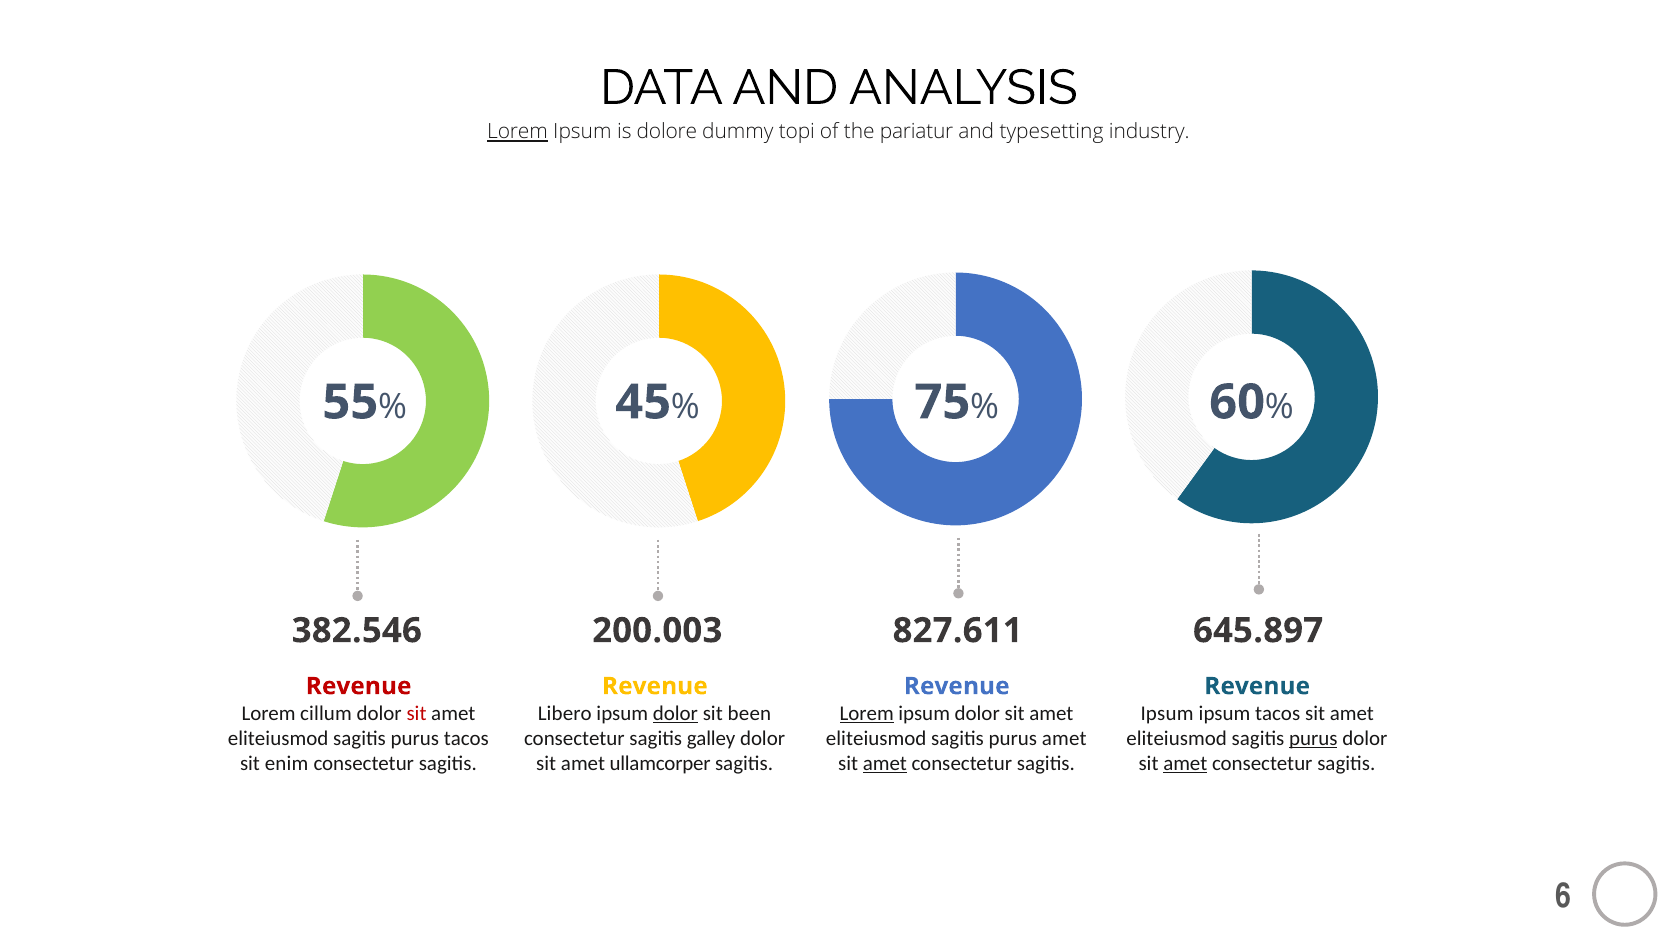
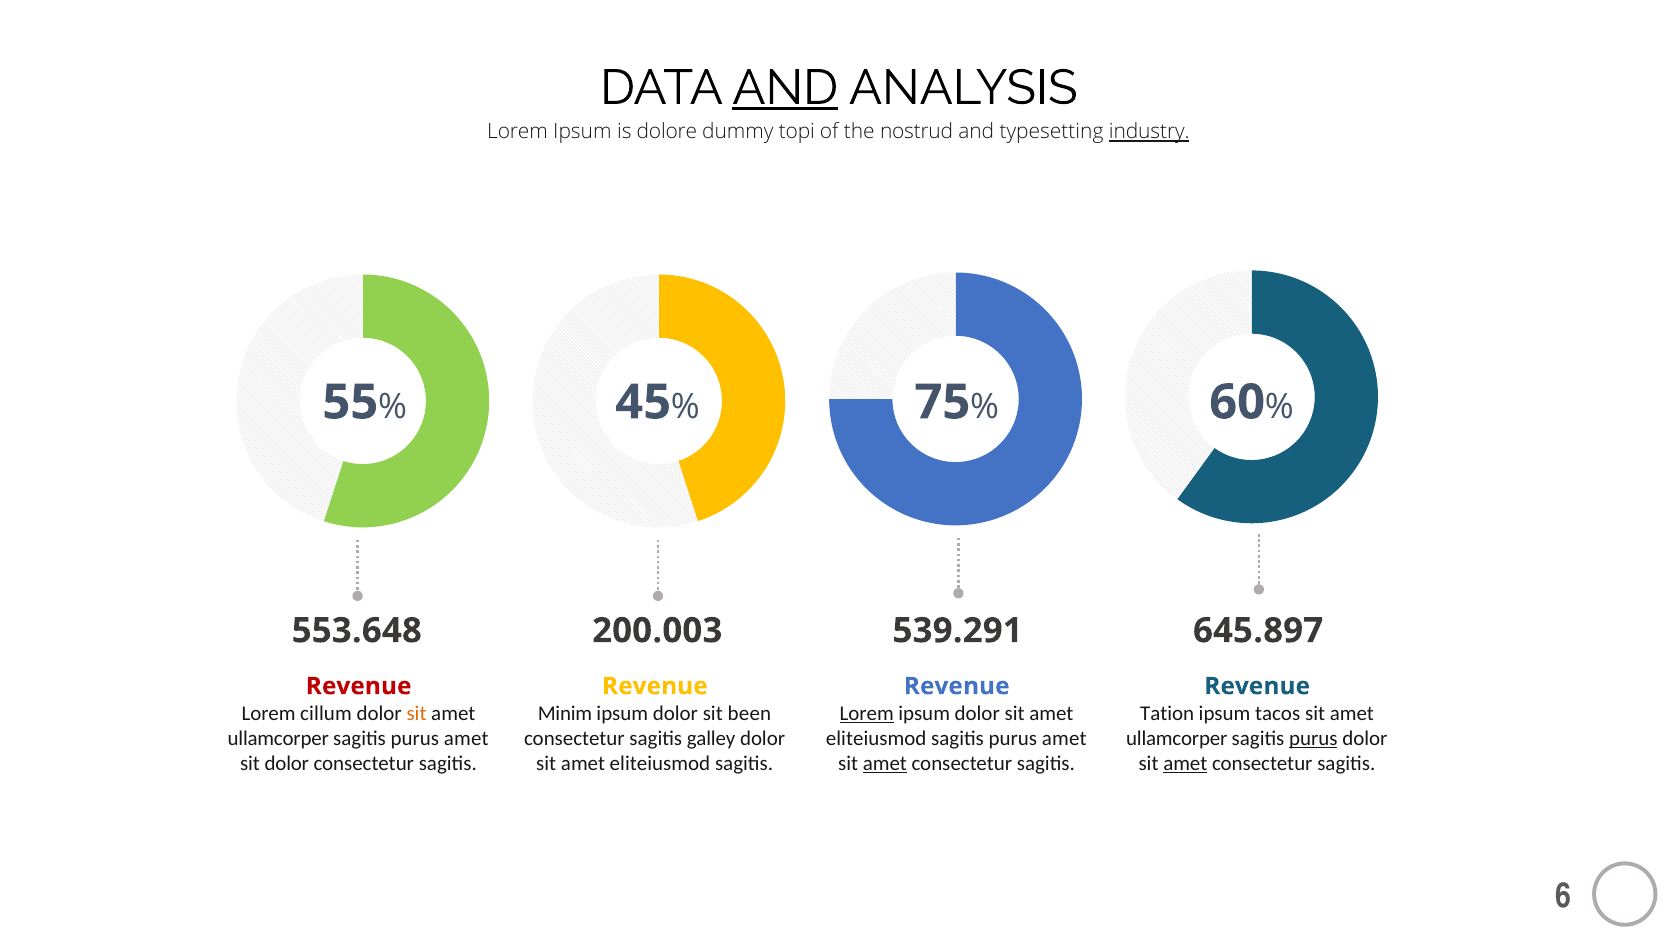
AND underline: none -> present (785, 88)
Lorem underline: present -> none (518, 132)
pariatur: pariatur -> nostrud (917, 132)
industry underline: none -> present (1149, 132)
382.546: 382.546 -> 553.648 (357, 631)
827.611: 827.611 -> 539.291 (958, 631)
sit colour: red -> orange (417, 713)
Libero: Libero -> Minim (565, 713)
dolor underline: present -> none (675, 713)
Ipsum: Ipsum -> Tation (1167, 713)
eliteiusmod: eliteiusmod -> ullamcorper (278, 738)
tacos: tacos -> amet (466, 738)
eliteiusmod: eliteiusmod -> ullamcorper (1177, 738)
sit enim: enim -> dolor (287, 763)
ullamcorper: ullamcorper -> eliteiusmod (660, 763)
